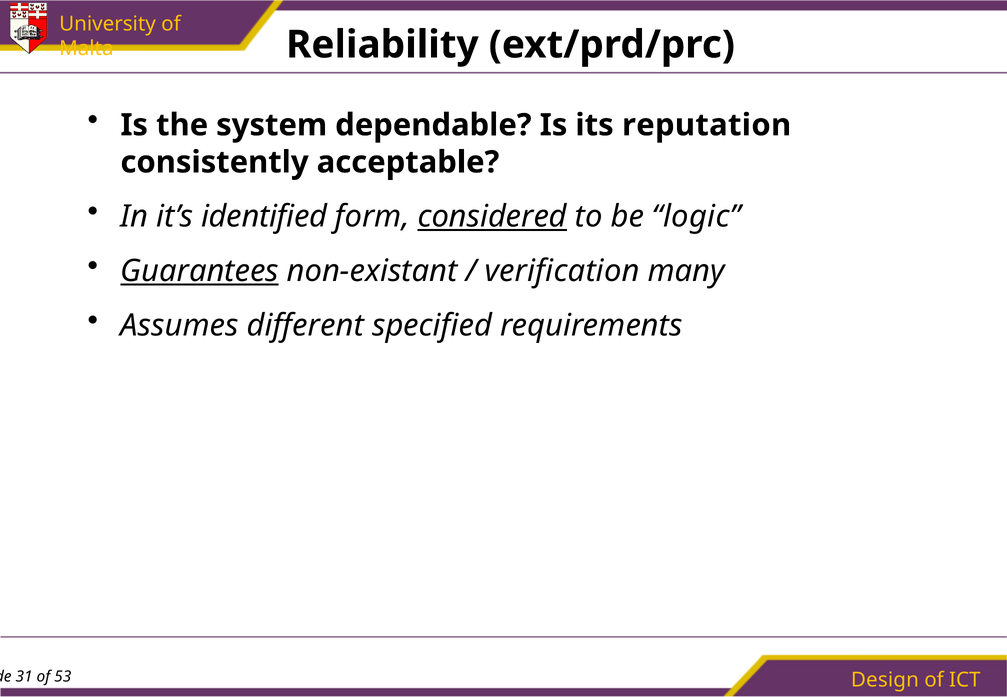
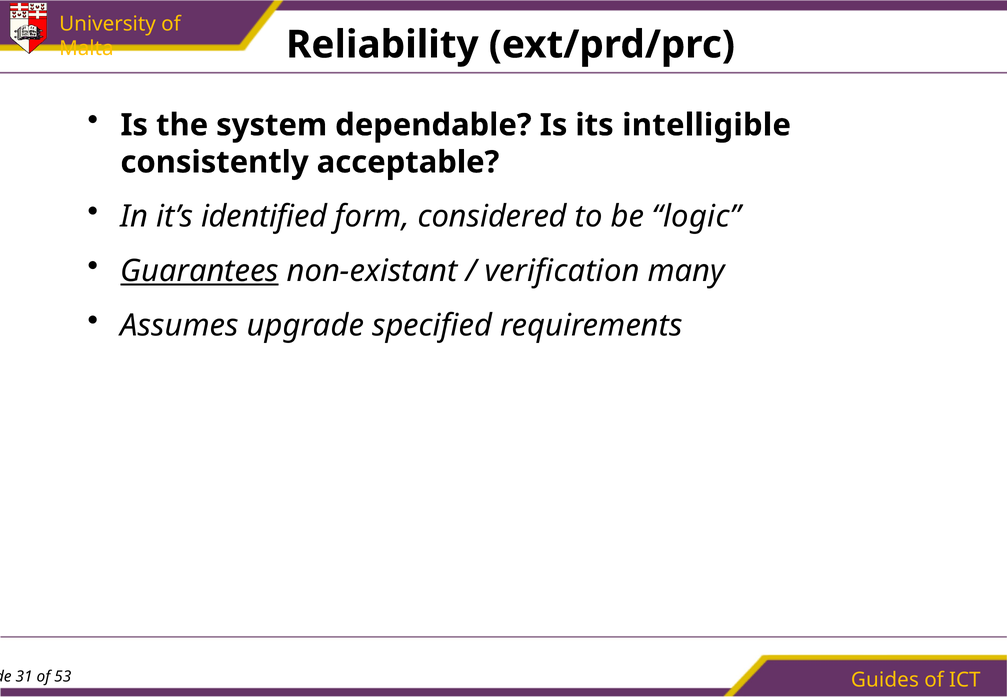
reputation: reputation -> intelligible (707, 125)
considered underline: present -> none (492, 217)
different: different -> upgrade (305, 326)
Design: Design -> Guides (885, 680)
